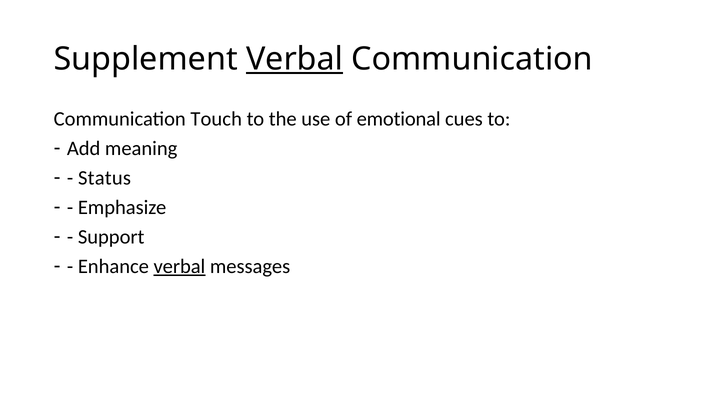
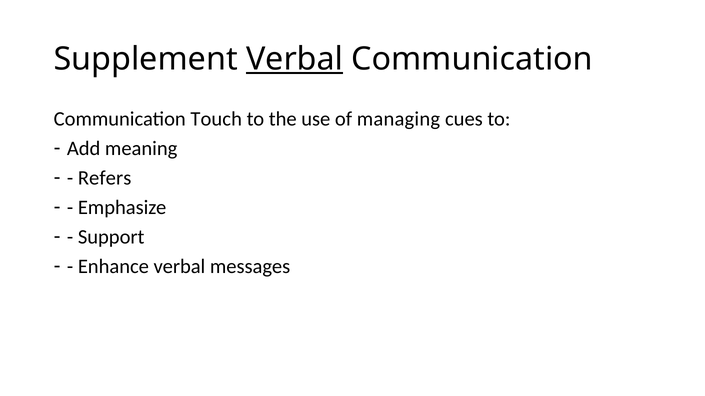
emotional: emotional -> managing (398, 119)
Status: Status -> Refers (105, 178)
verbal underline: present -> none (179, 267)
